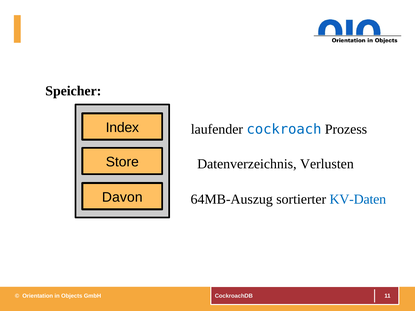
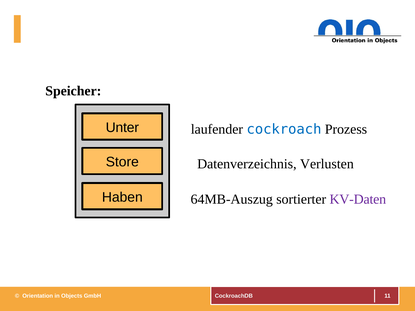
Index: Index -> Unter (122, 128)
Davon: Davon -> Haben (122, 197)
KV-Daten colour: blue -> purple (358, 199)
